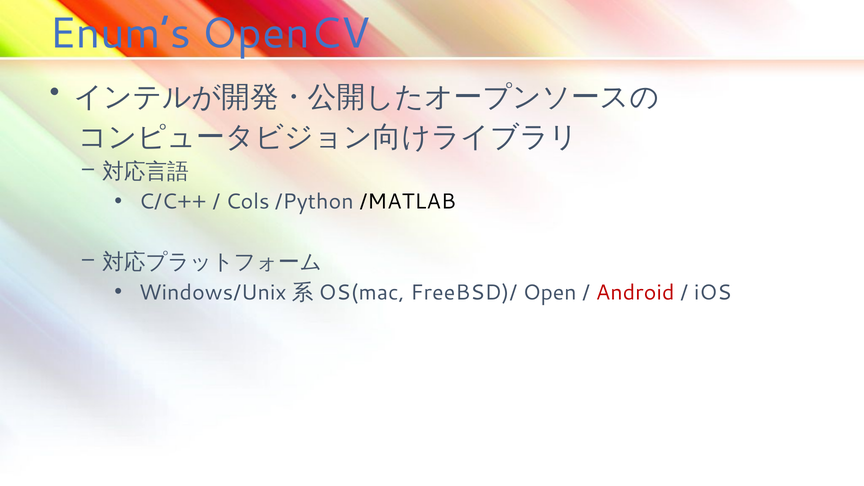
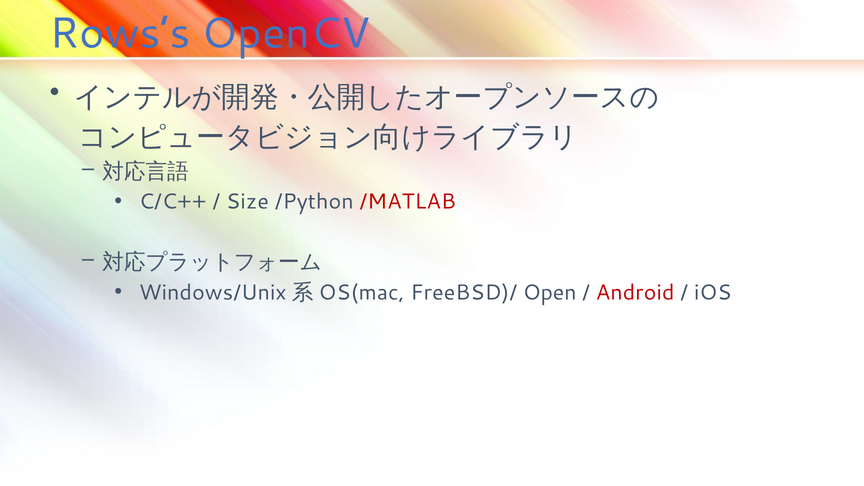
Enum’s: Enum’s -> Rows’s (120, 34)
Cols: Cols -> Size (247, 202)
/MATLAB colour: black -> red (408, 202)
